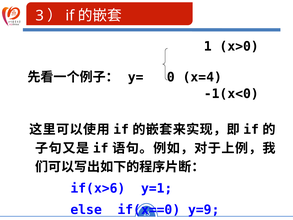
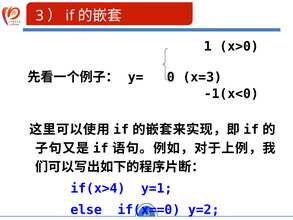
x=4: x=4 -> x=3 (202, 77)
if(x>6: if(x>6 -> if(x>4 (98, 188)
y=9: y=9 -> y=2 (204, 210)
